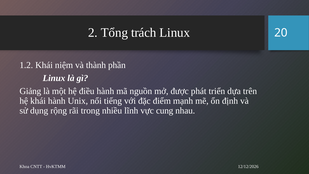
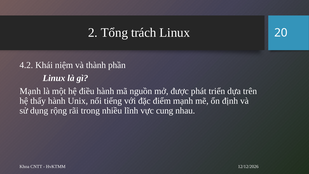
1.2: 1.2 -> 4.2 (26, 65)
Giảng: Giảng -> Mạnh (30, 91)
hệ khái: khái -> thấy (38, 101)
